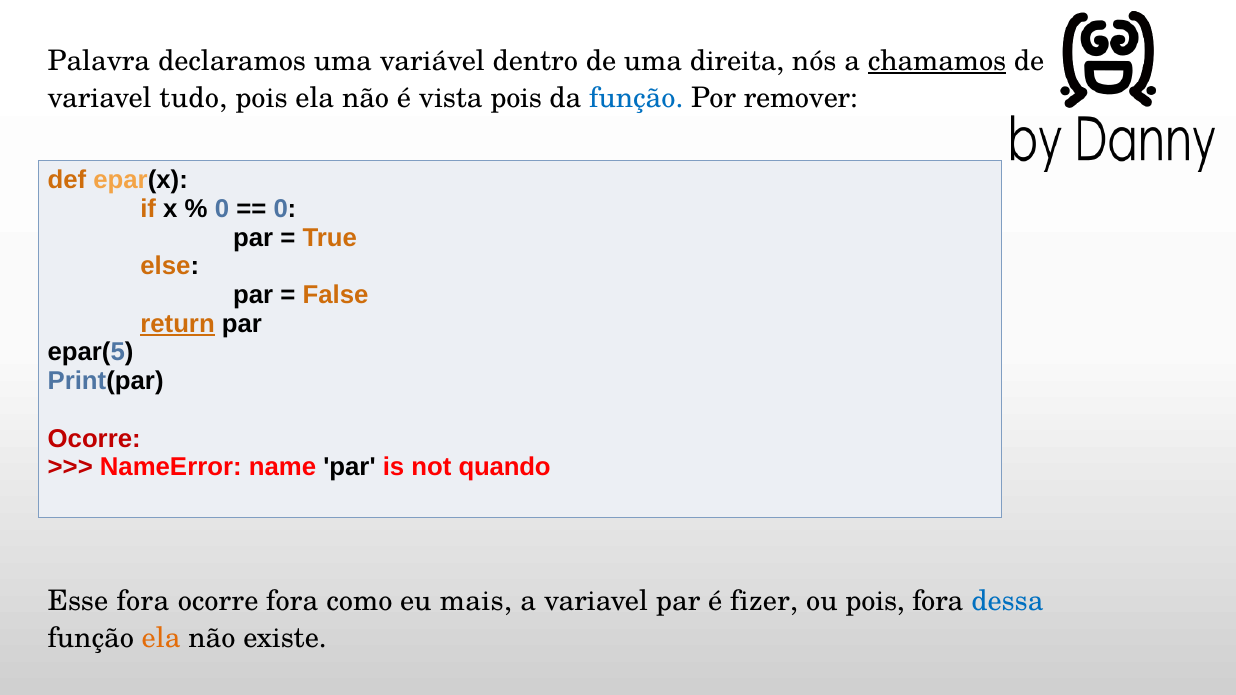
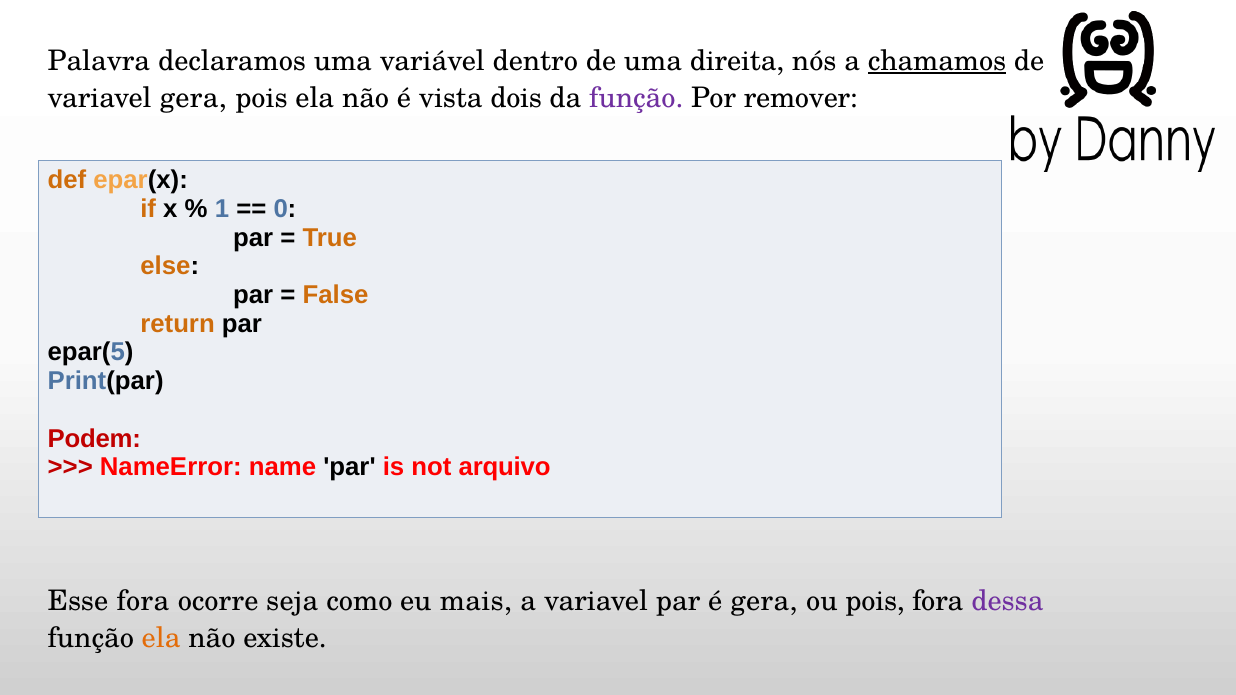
variavel tudo: tudo -> gera (193, 98)
vista pois: pois -> dois (516, 98)
função colour: blue -> purple (636, 98)
0: 0 -> 1 (222, 209)
return underline: present -> none (178, 324)
Ocorre: Ocorre -> Podem (94, 439)
quando: quando -> arquivo (505, 468)
ocorre fora: fora -> seja (292, 601)
é fizer: fizer -> gera (764, 601)
dessa colour: blue -> purple (1007, 601)
